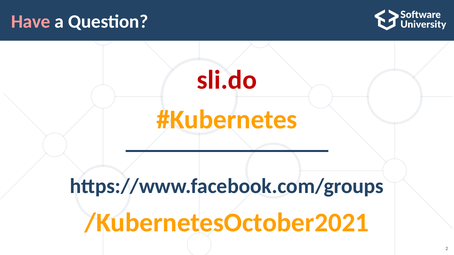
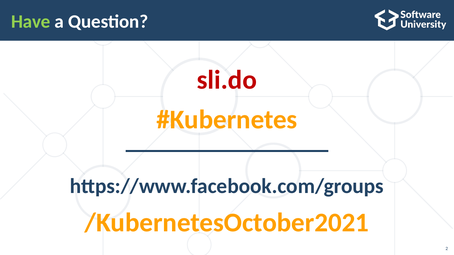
Have colour: pink -> light green (31, 22)
